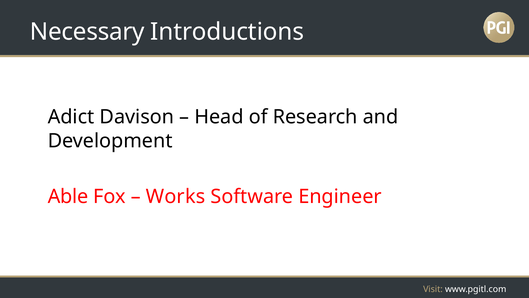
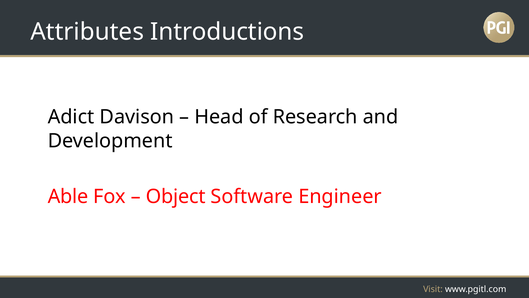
Necessary: Necessary -> Attributes (87, 32)
Works: Works -> Object (176, 196)
